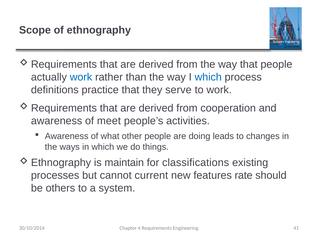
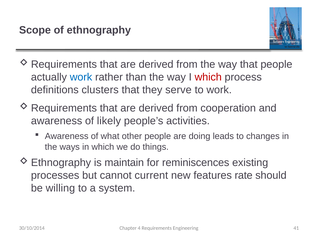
which colour: blue -> red (208, 77)
practice: practice -> clusters (100, 90)
meet: meet -> likely (109, 121)
classifications: classifications -> reminiscences (196, 162)
others: others -> willing (60, 188)
